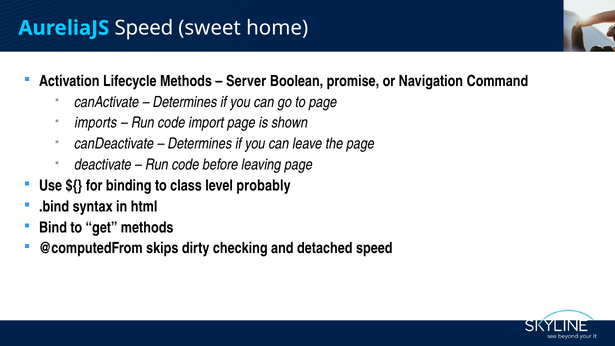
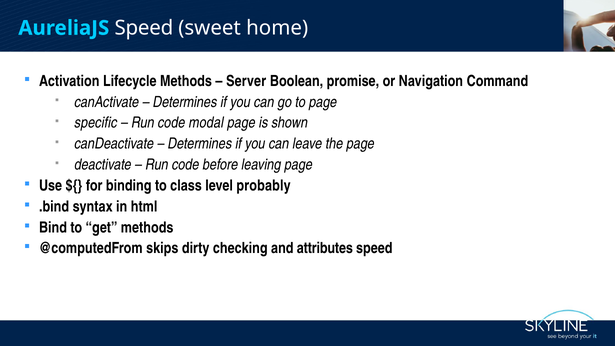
imports: imports -> specific (96, 123)
import: import -> modal (206, 123)
detached: detached -> attributes (325, 248)
